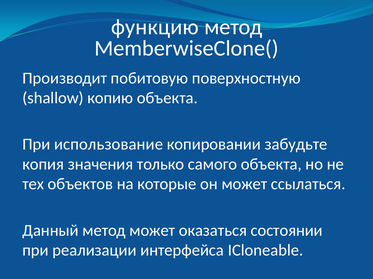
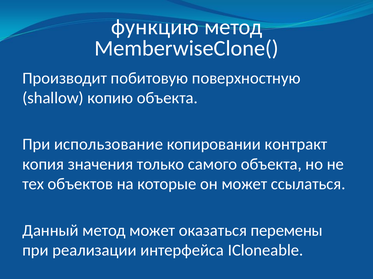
забудьте: забудьте -> контракт (296, 145)
состоянии: состоянии -> перемены (287, 231)
